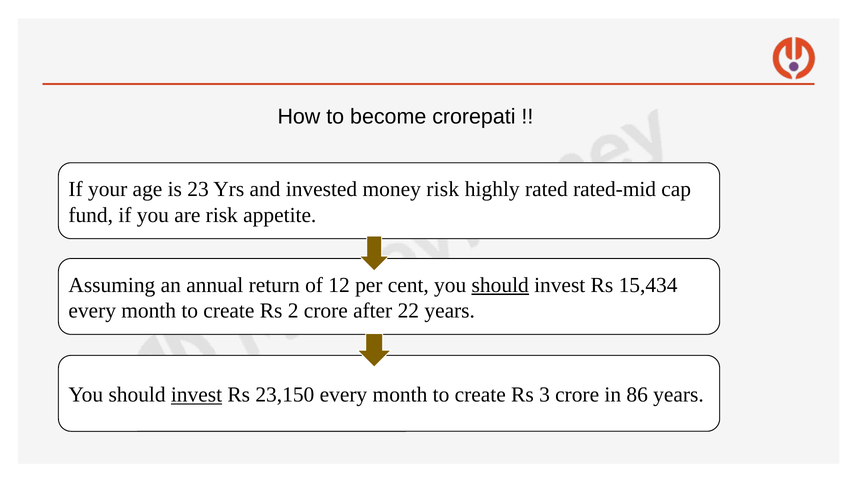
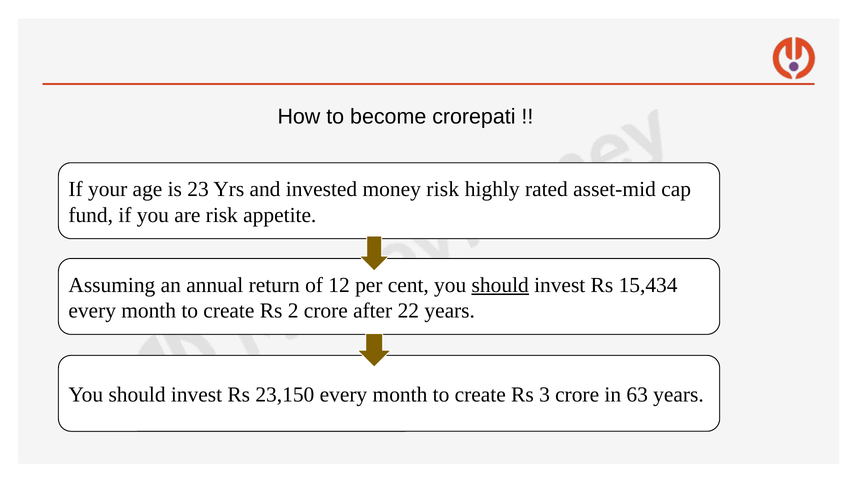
rated-mid: rated-mid -> asset-mid (615, 189)
invest underline: present -> none (197, 395)
86: 86 -> 63 (637, 395)
